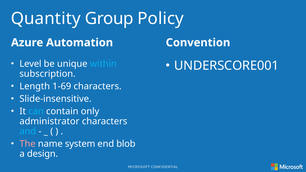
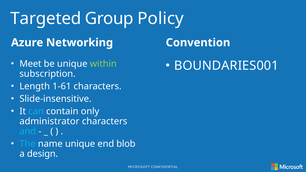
Quantity: Quantity -> Targeted (46, 19)
Automation: Automation -> Networking (80, 43)
Level: Level -> Meet (30, 64)
within colour: light blue -> light green (103, 64)
UNDERSCORE001: UNDERSCORE001 -> BOUNDARIES001 (226, 66)
1-69: 1-69 -> 1-61 (62, 86)
The colour: pink -> light blue (27, 144)
name system: system -> unique (80, 144)
